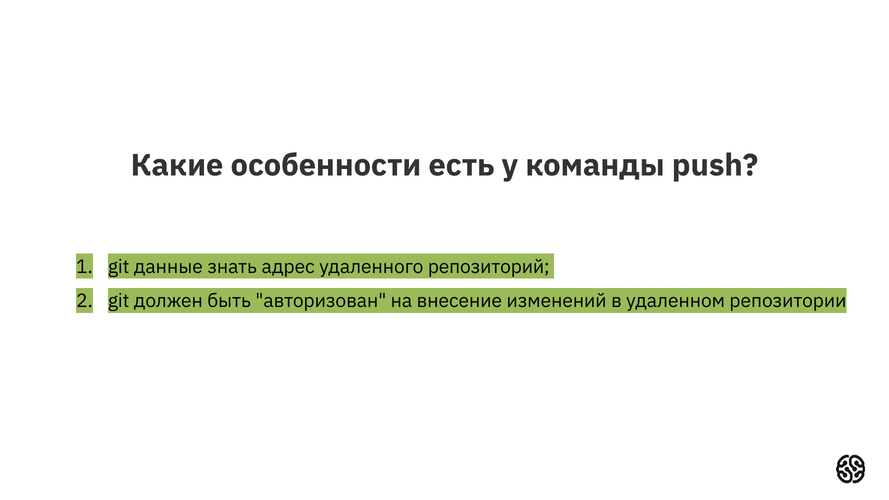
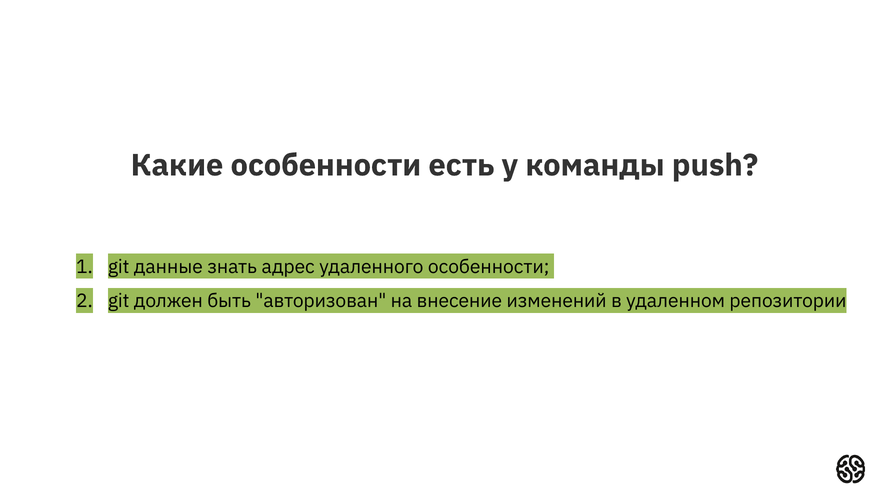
удаленного репозиторий: репозиторий -> особенности (489, 267)
